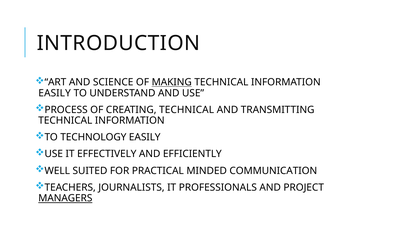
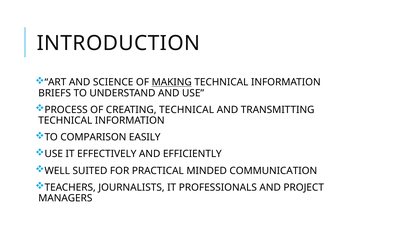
EASILY: EASILY -> BRIEFS (55, 93)
TECHNOLOGY: TECHNOLOGY -> COMPARISON (93, 137)
MANAGERS underline: present -> none (65, 198)
